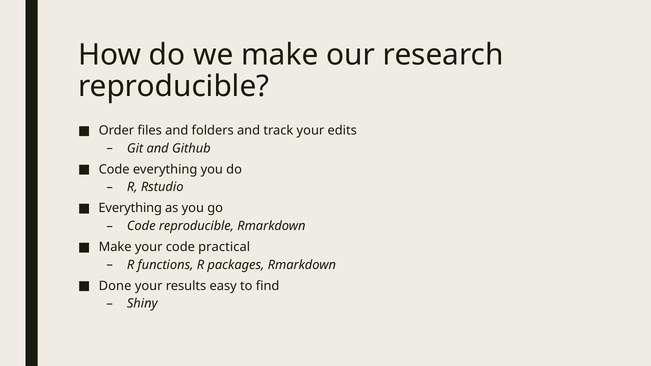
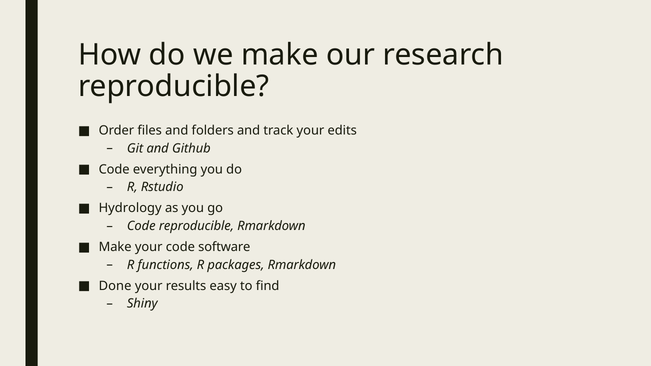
Everything: Everything -> Hydrology (130, 208)
practical: practical -> software (224, 247)
